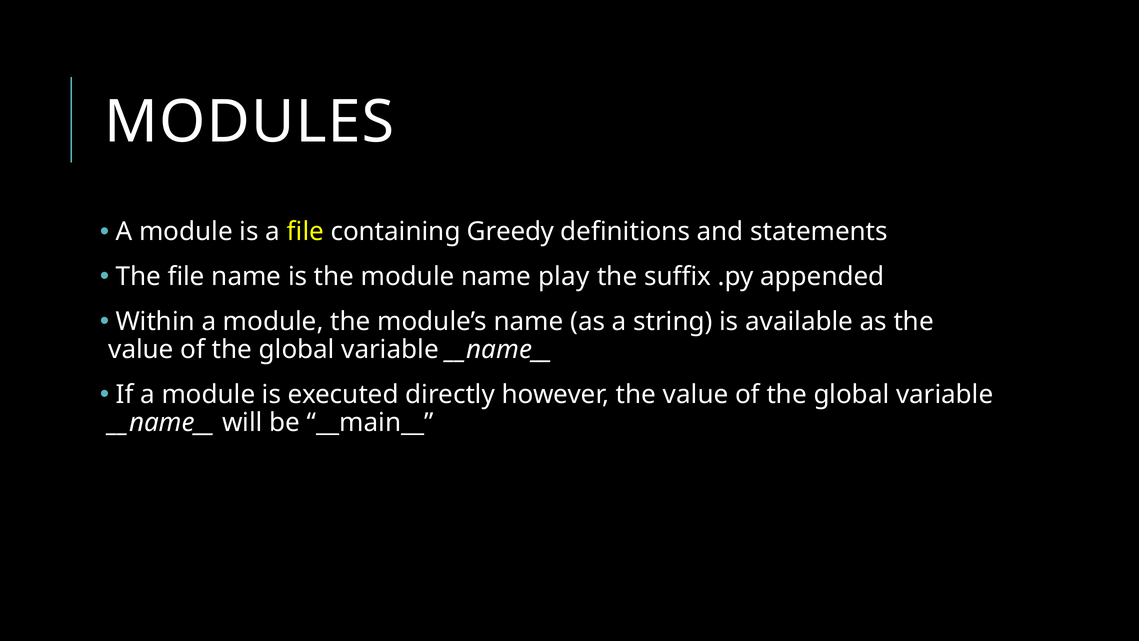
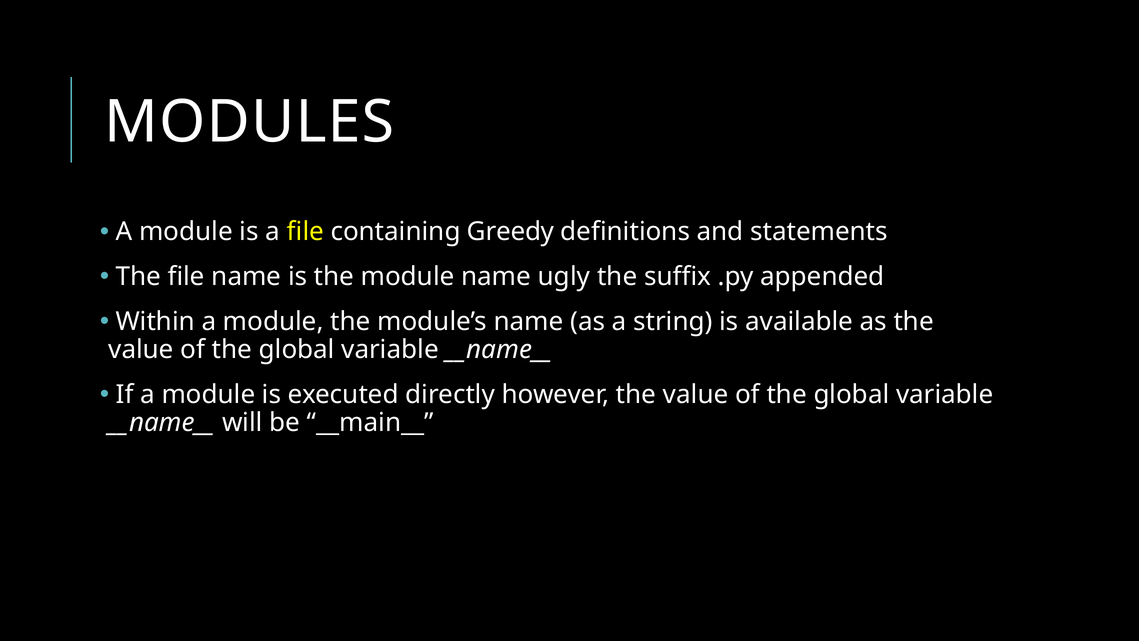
play: play -> ugly (564, 277)
